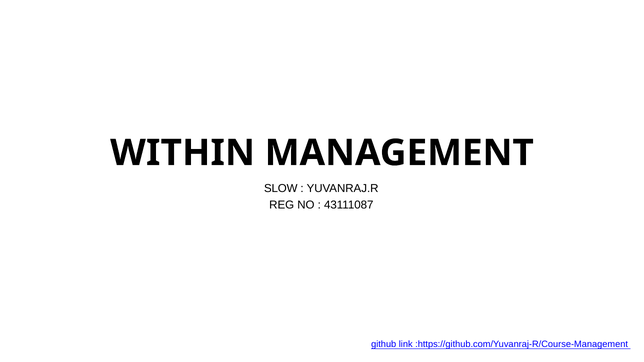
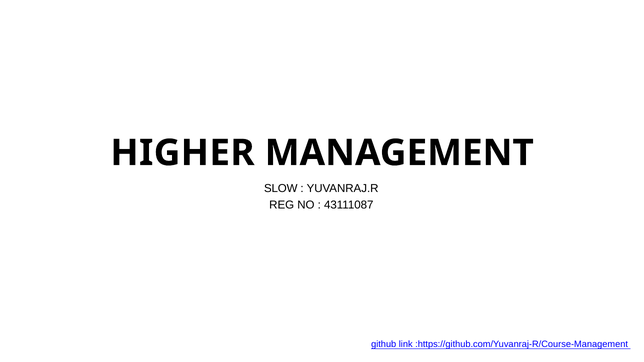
WITHIN: WITHIN -> HIGHER (182, 153)
